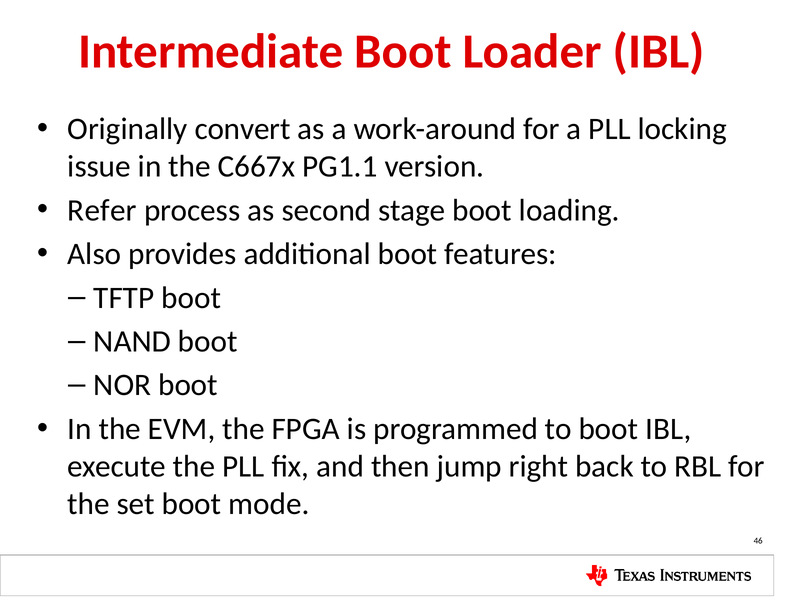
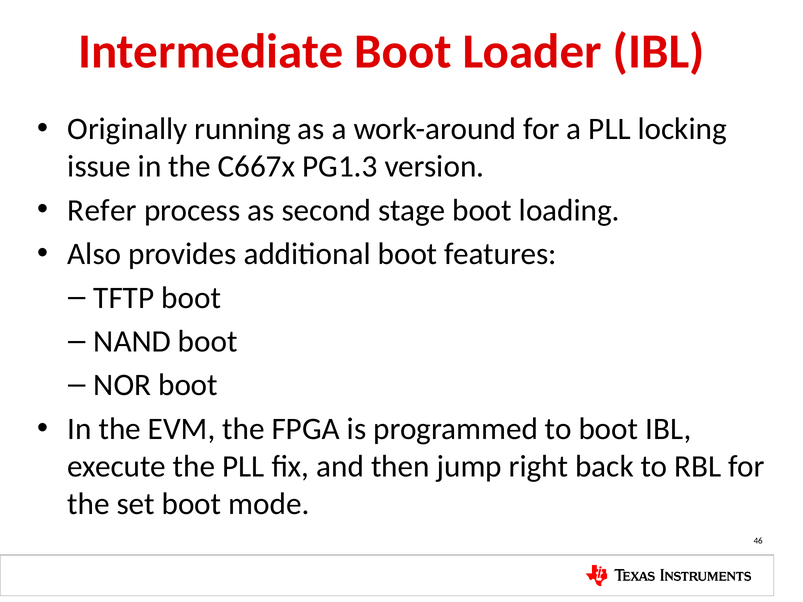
convert: convert -> running (243, 129)
PG1.1: PG1.1 -> PG1.3 (340, 167)
